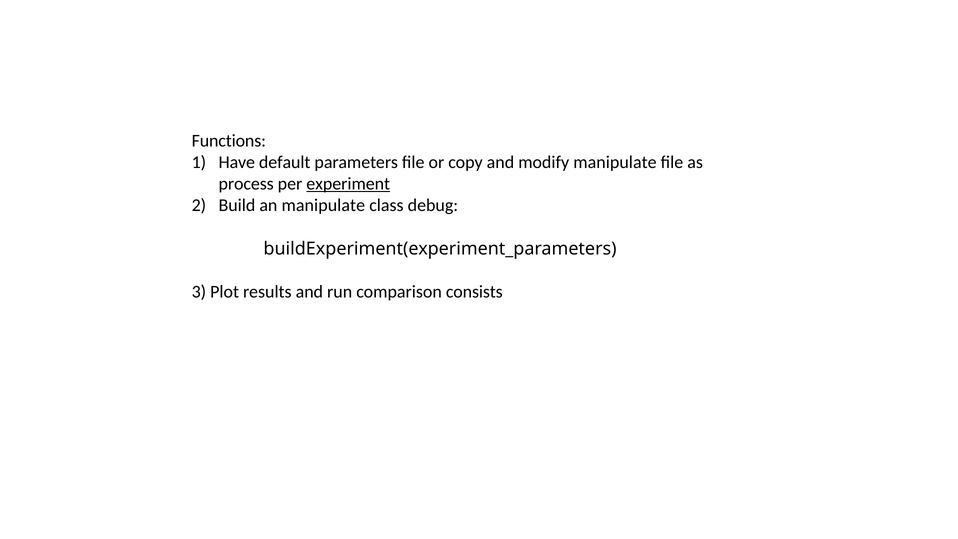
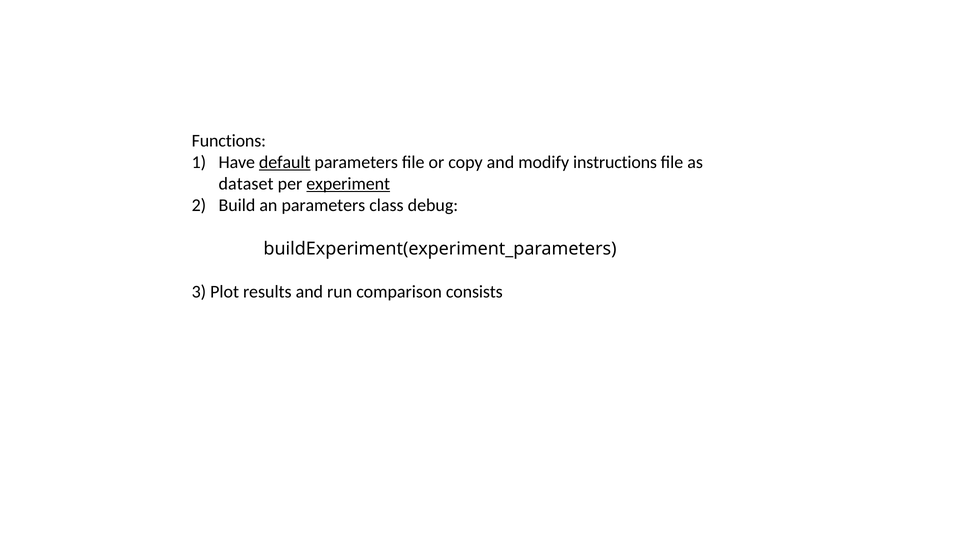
default underline: none -> present (285, 162)
modify manipulate: manipulate -> instructions (615, 162)
process: process -> dataset (246, 184)
an manipulate: manipulate -> parameters (323, 205)
